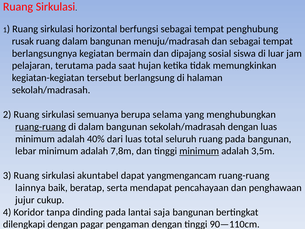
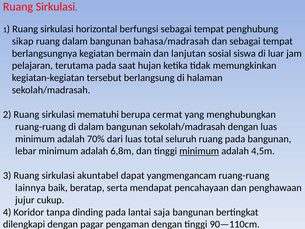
rusak: rusak -> sikap (23, 41)
menuju/madrasah: menuju/madrasah -> bahasa/madrasah (171, 41)
dipajang: dipajang -> lanjutan (189, 53)
semuanya: semuanya -> mematuhi (98, 114)
selama: selama -> cermat (167, 114)
ruang-ruang underline: present -> none (41, 127)
40%: 40% -> 70% (96, 139)
7,8m: 7,8m -> 6,8m (122, 151)
3,5m: 3,5m -> 4,5m (263, 151)
